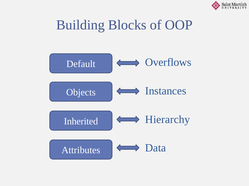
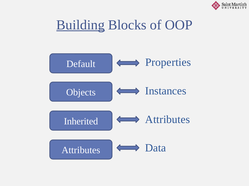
Building underline: none -> present (81, 25)
Overflows: Overflows -> Properties (168, 63)
Hierarchy: Hierarchy -> Attributes (168, 120)
